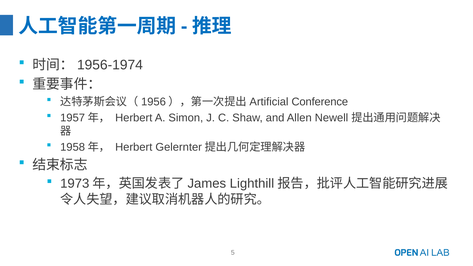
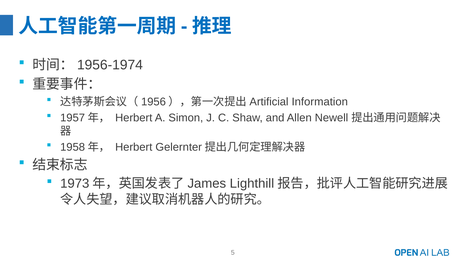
Conference: Conference -> Information (320, 102)
